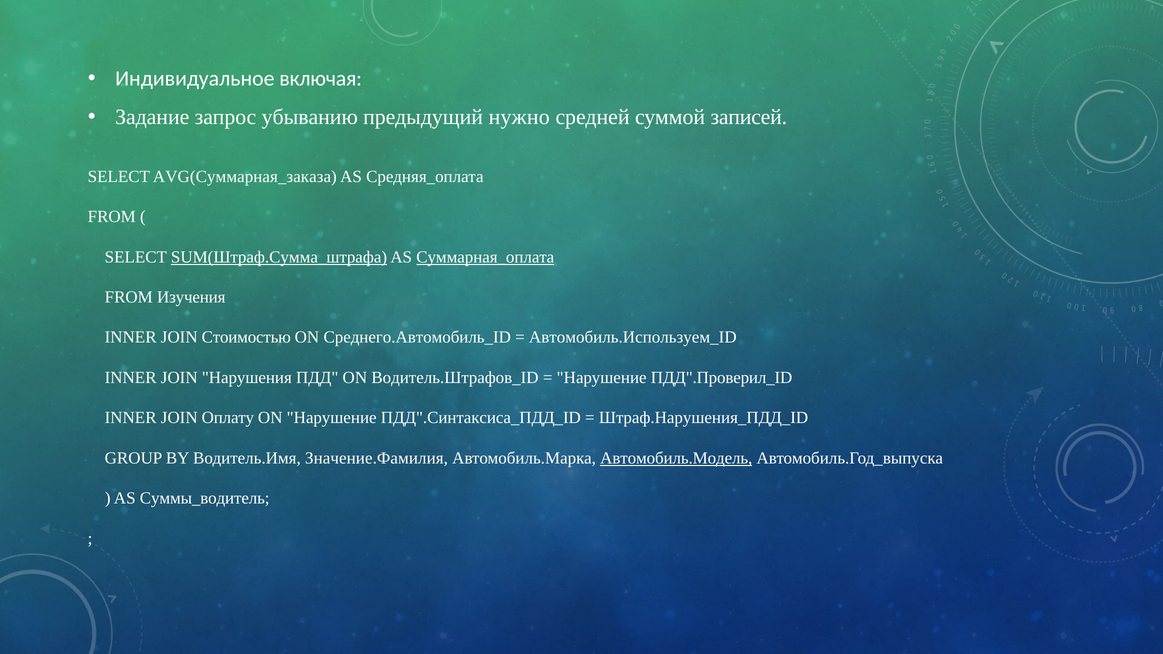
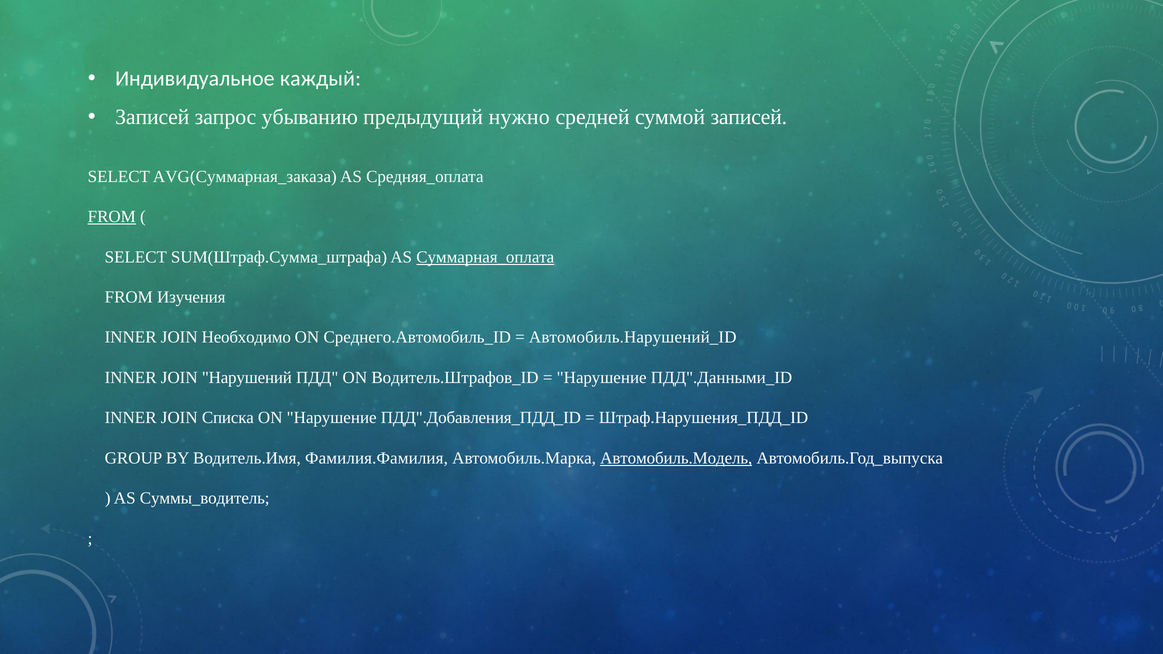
включая: включая -> каждый (320, 79)
Задание: Задание -> Записей (152, 117)
FROM underline: none -> present (112, 217)
SUM(Штраф.Сумма_штрафа underline: present -> none (279, 257)
Стоимостью: Стоимостью -> Необходимо (246, 337)
Автомобиль.Используем_ID: Автомобиль.Используем_ID -> Автомобиль.Нарушений_ID (633, 337)
Нарушения: Нарушения -> Нарушений (247, 378)
ПДД".Проверил_ID: ПДД".Проверил_ID -> ПДД".Данными_ID (721, 378)
Оплату: Оплату -> Списка (228, 418)
ПДД".Синтаксиса_ПДД_ID: ПДД".Синтаксиса_ПДД_ID -> ПДД".Добавления_ПДД_ID (481, 418)
Значение.Фамилия: Значение.Фамилия -> Фамилия.Фамилия (376, 458)
